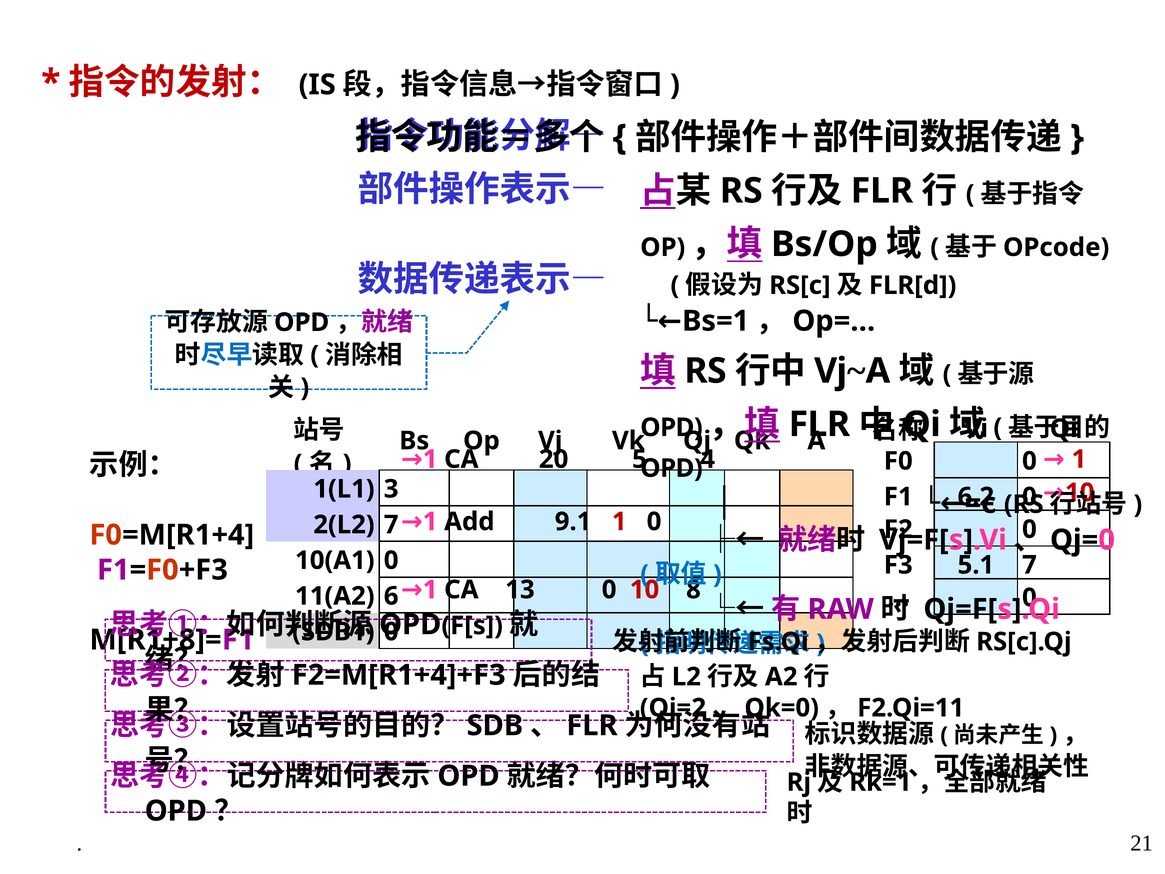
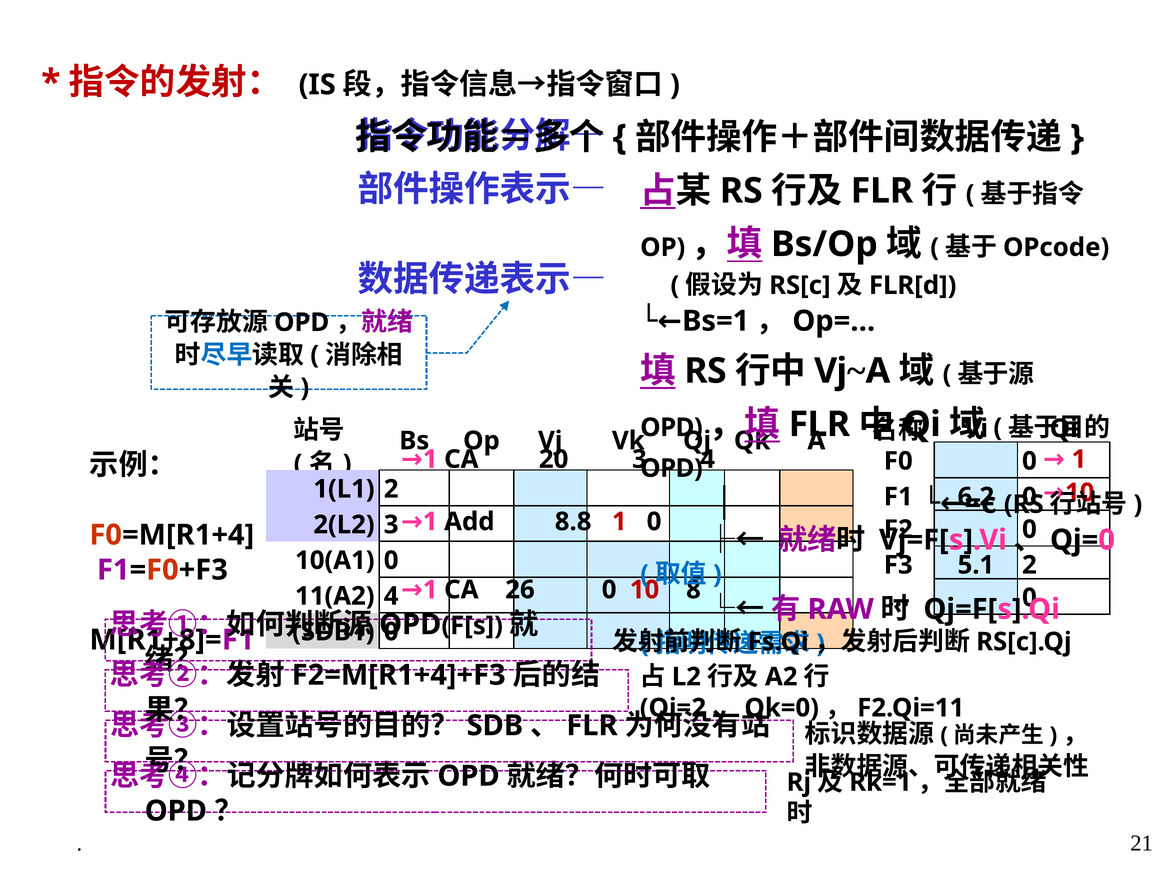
20 5: 5 -> 3 (639, 459)
3: 3 -> 2 (391, 489)
9.1: 9.1 -> 8.8 (573, 521)
2(L2 7: 7 -> 3 (391, 525)
7: 7 -> 2 (1029, 565)
13: 13 -> 26 (520, 590)
6: 6 -> 4 (391, 596)
